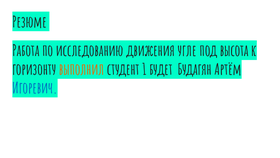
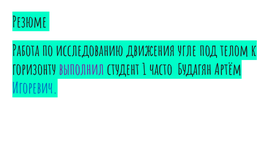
высота: высота -> телом (234, 51)
выполнил colour: orange -> purple (82, 70)
будет: будет -> часто (161, 70)
